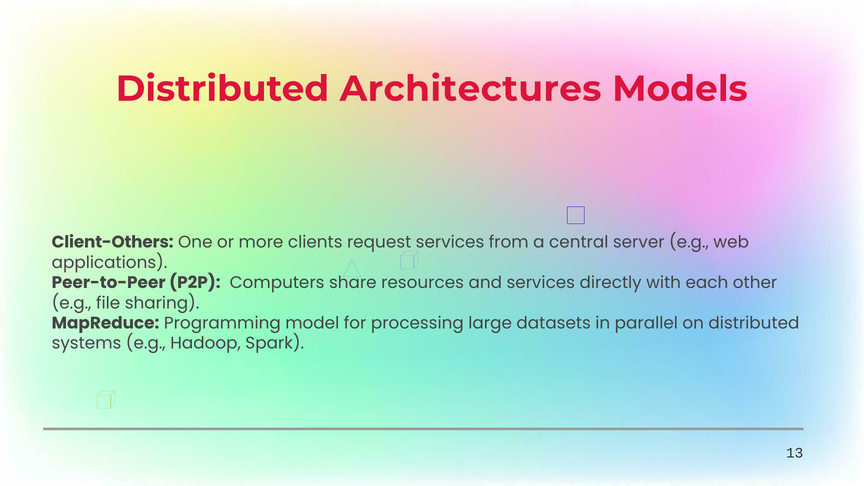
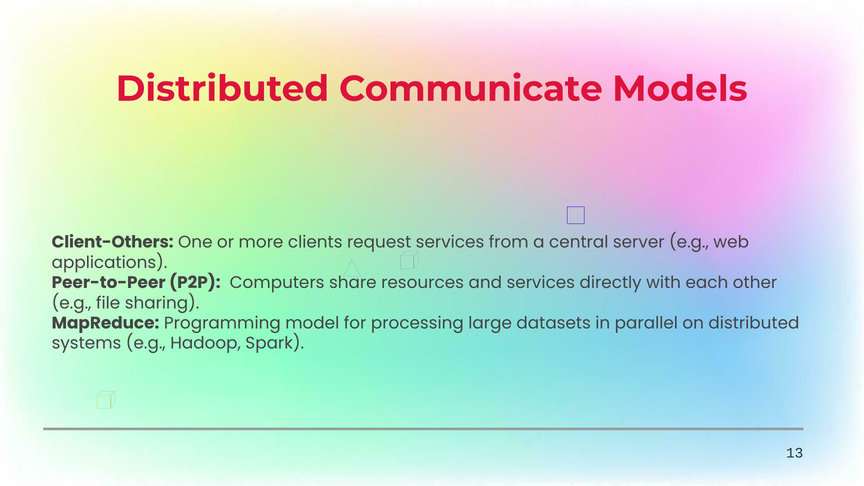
Architectures: Architectures -> Communicate (471, 89)
